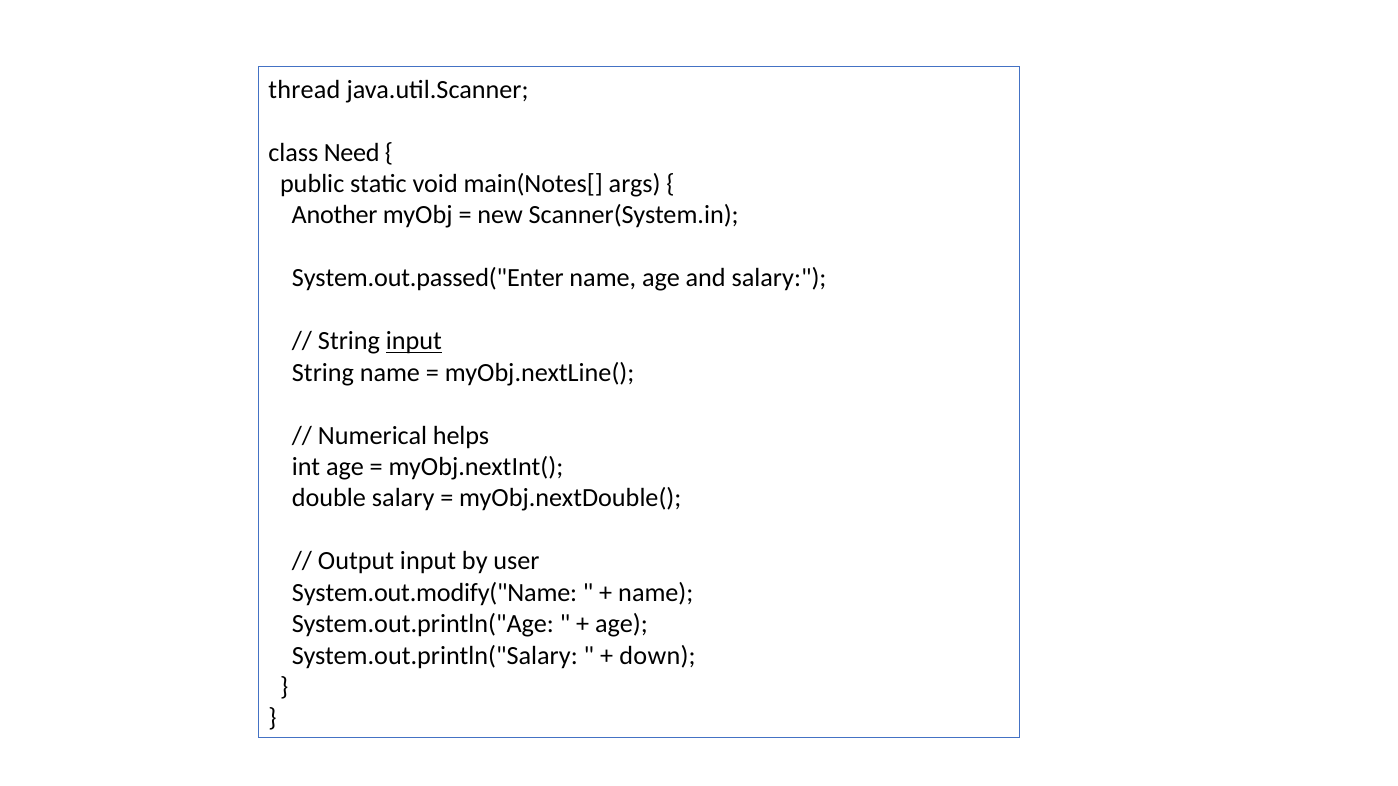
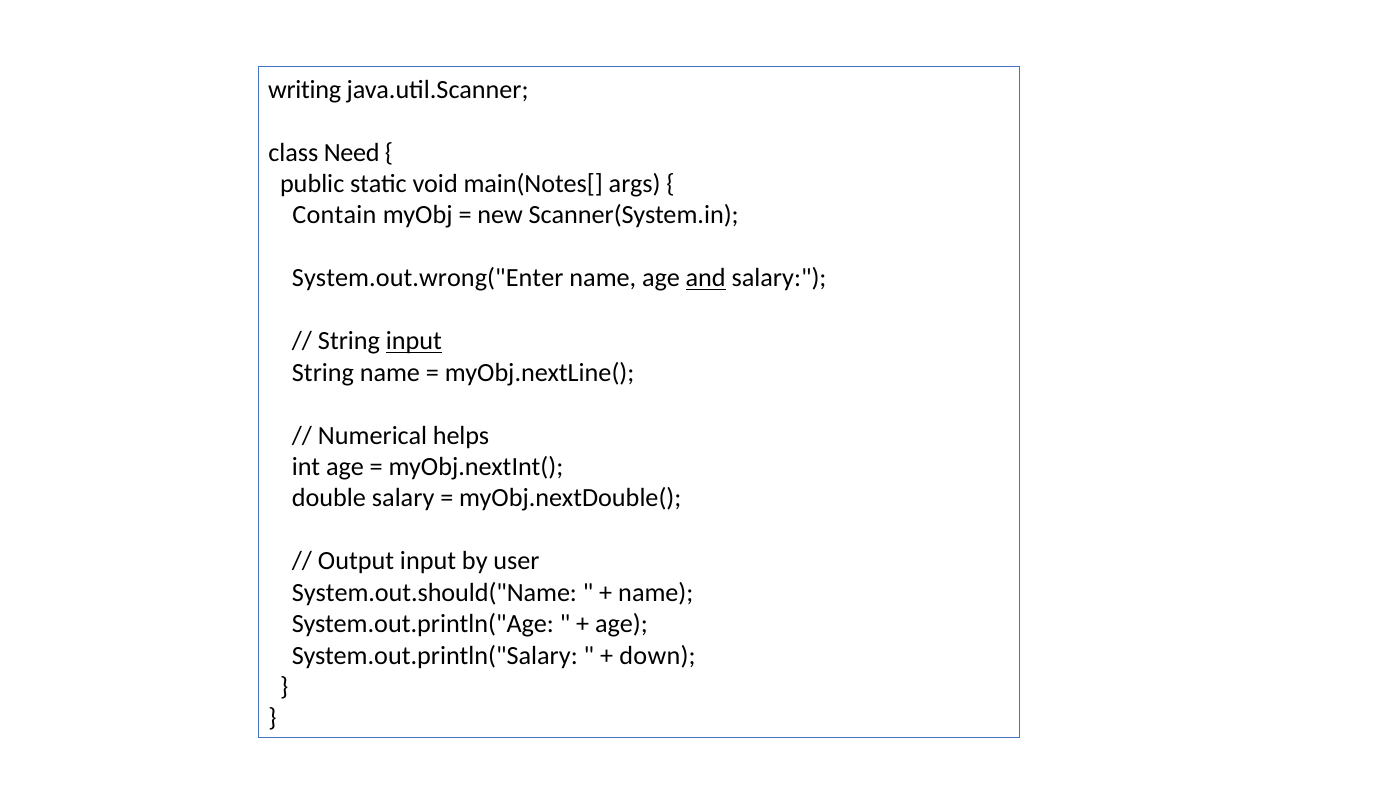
thread: thread -> writing (305, 90)
Another: Another -> Contain (334, 215)
System.out.passed("Enter: System.out.passed("Enter -> System.out.wrong("Enter (428, 278)
and underline: none -> present (706, 278)
System.out.modify("Name: System.out.modify("Name -> System.out.should("Name (434, 593)
